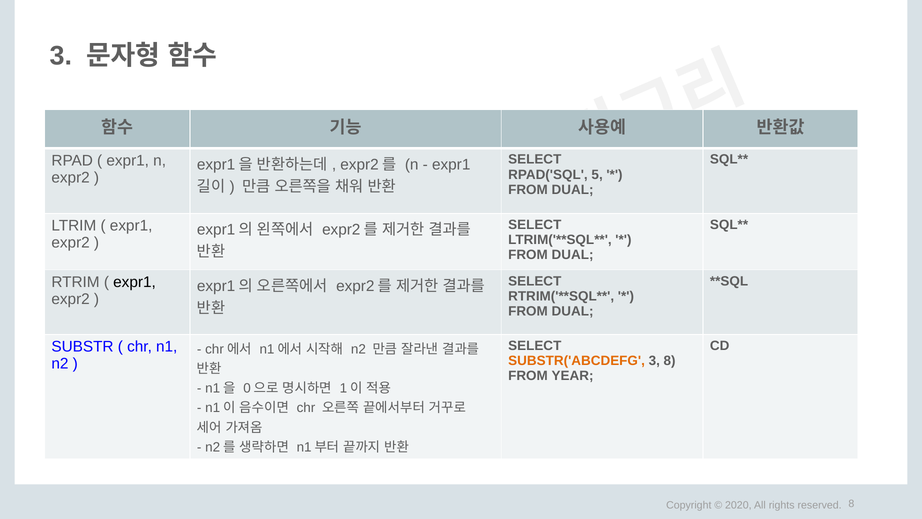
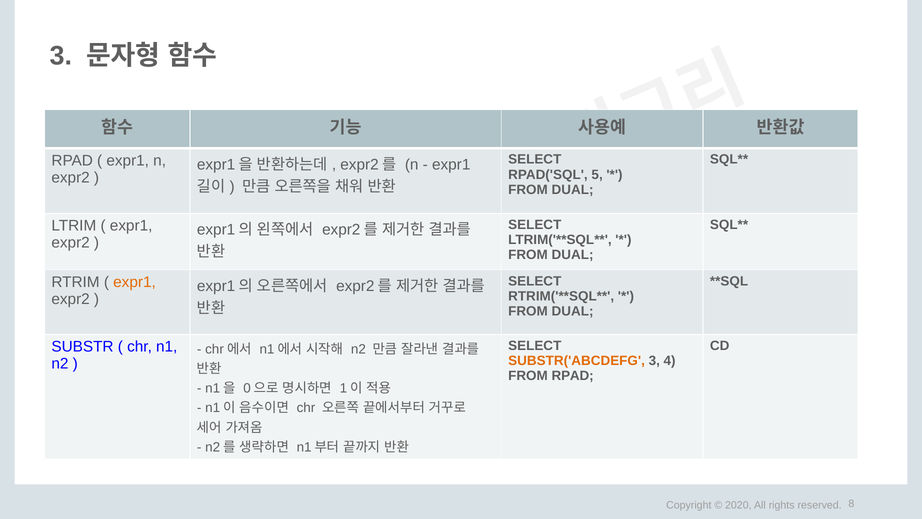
expr1 colour: black -> orange (135, 282)
3 8: 8 -> 4 (670, 361)
FROM YEAR: YEAR -> RPAD (573, 376)
